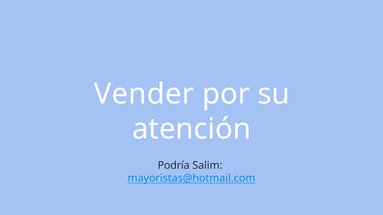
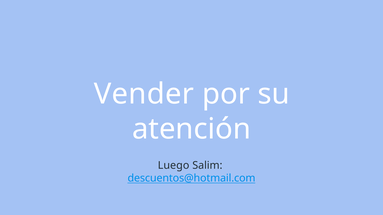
Podría: Podría -> Luego (174, 166)
mayoristas@hotmail.com: mayoristas@hotmail.com -> descuentos@hotmail.com (192, 179)
